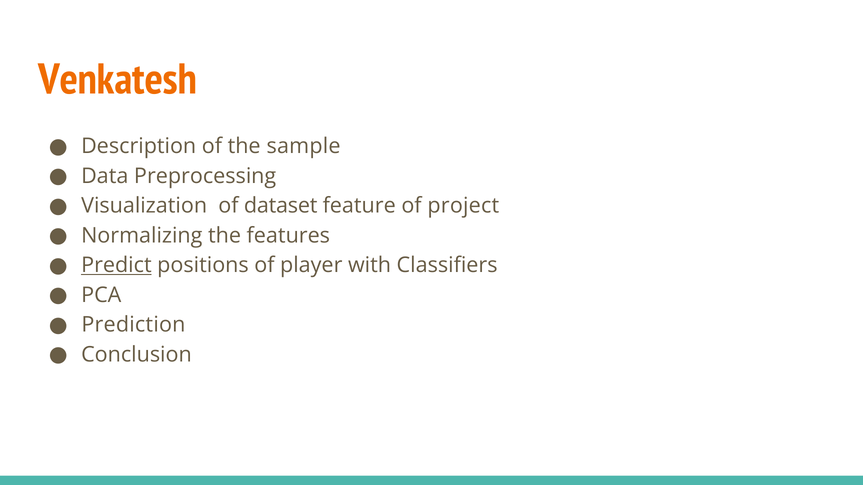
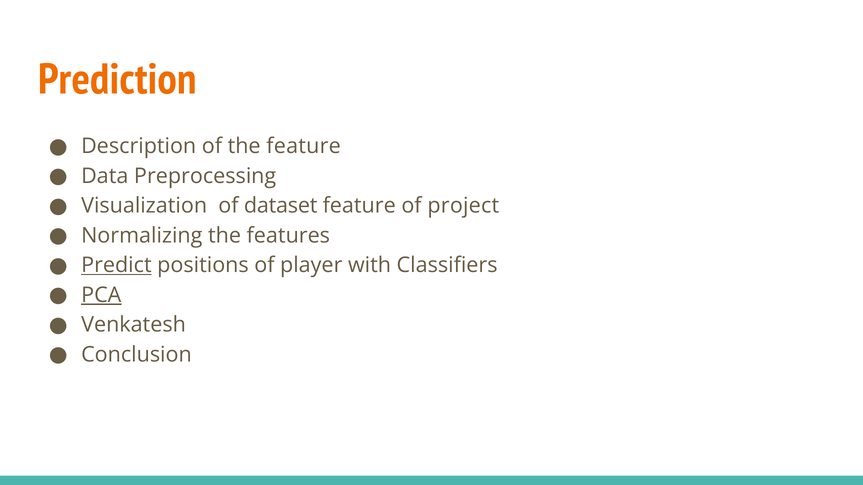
Venkatesh: Venkatesh -> Prediction (117, 80)
the sample: sample -> feature (304, 146)
PCA underline: none -> present (101, 295)
Prediction: Prediction -> Venkatesh (134, 325)
